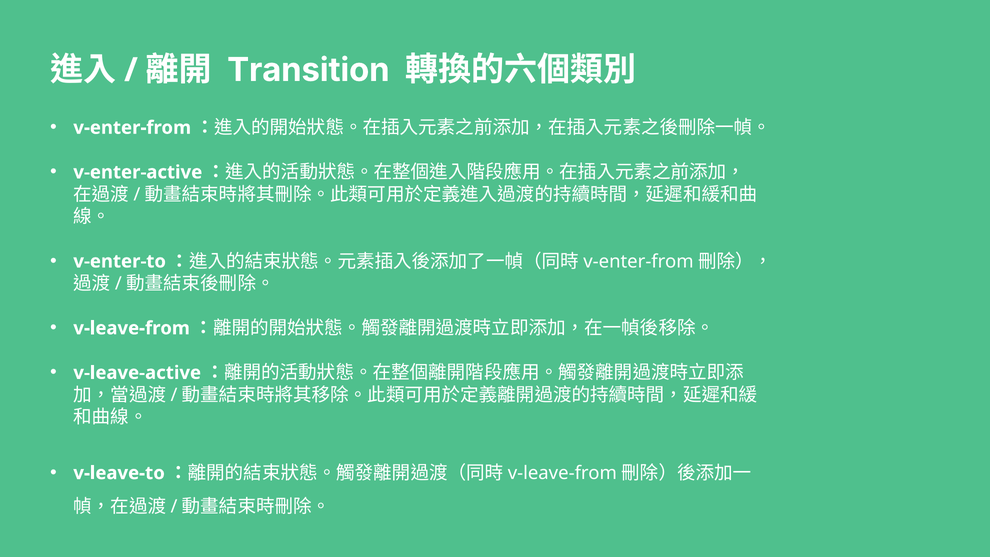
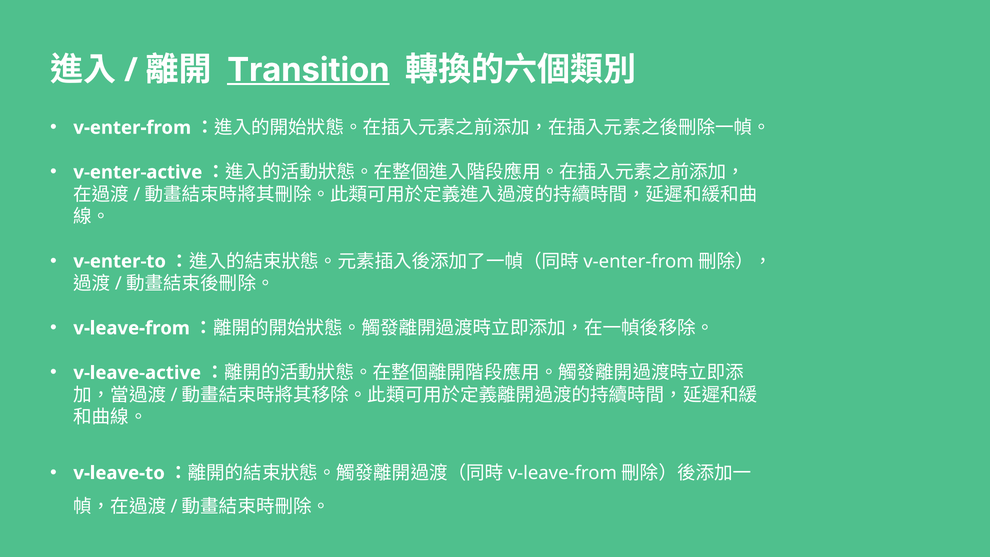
Transition underline: none -> present (308, 70)
